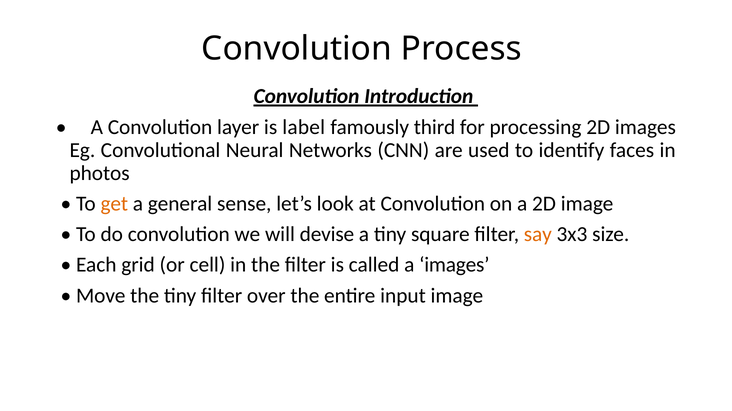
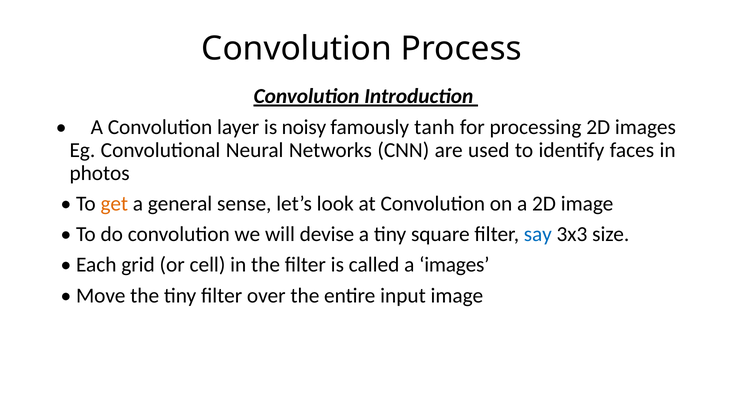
label: label -> noisy (304, 127)
third: third -> tanh (434, 127)
say colour: orange -> blue (538, 235)
